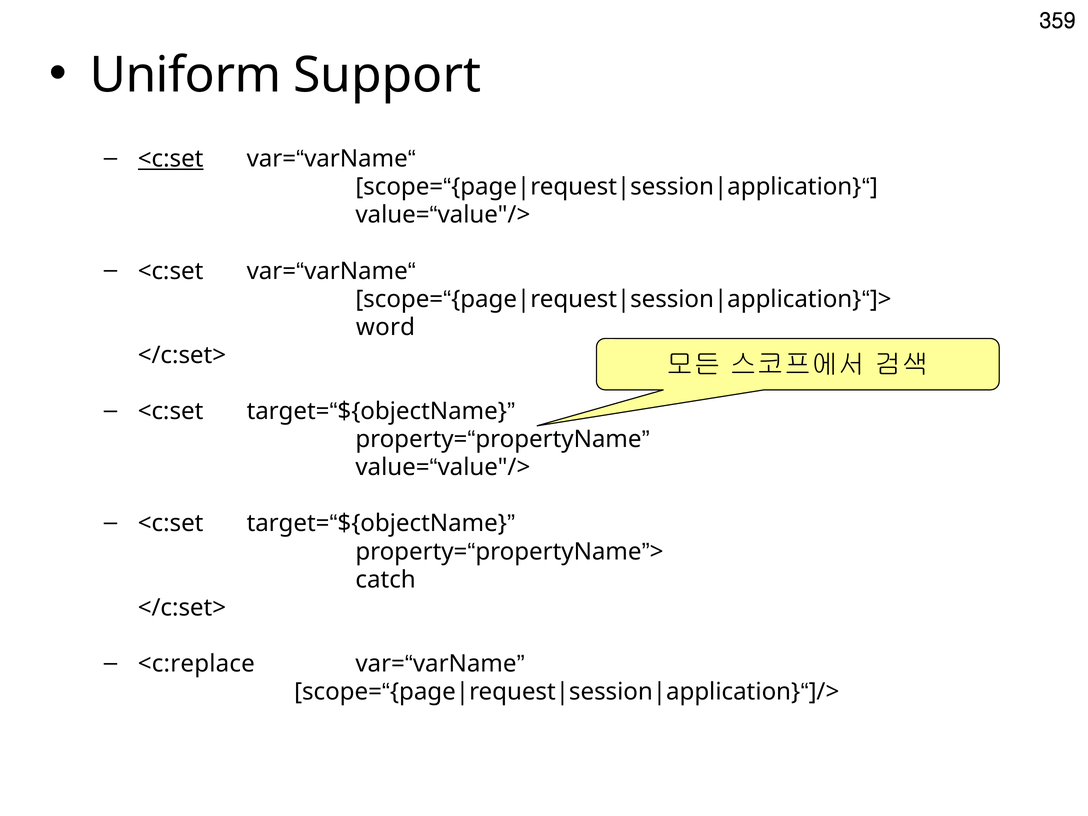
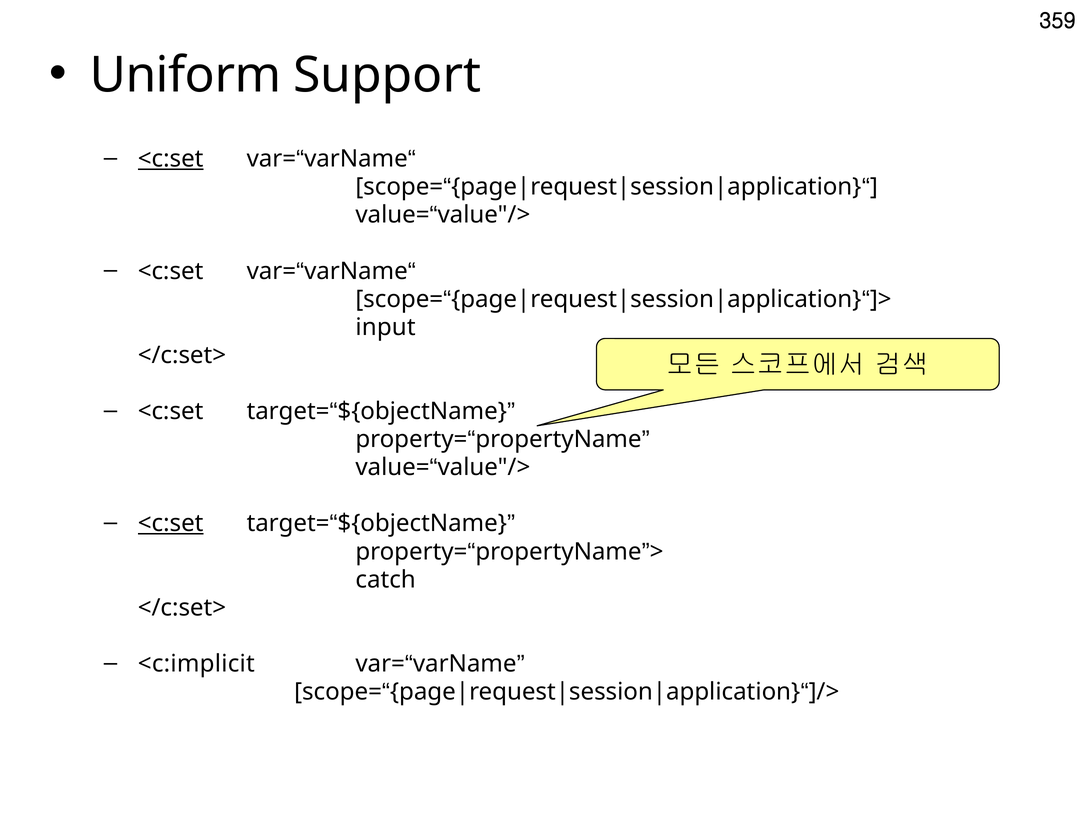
word: word -> input (386, 327)
<c:set underline: none -> present (171, 524)
<c:replace: <c:replace -> <c:implicit (196, 664)
